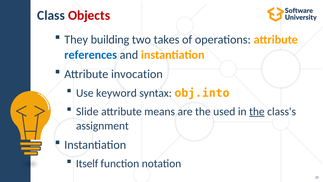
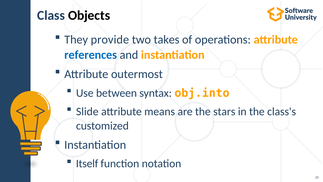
Objects colour: red -> black (89, 15)
building: building -> provide (110, 39)
invocation: invocation -> outermost (137, 74)
keyword: keyword -> between (116, 93)
used: used -> stars (224, 111)
the underline: present -> none (257, 111)
assignment: assignment -> customized (102, 126)
